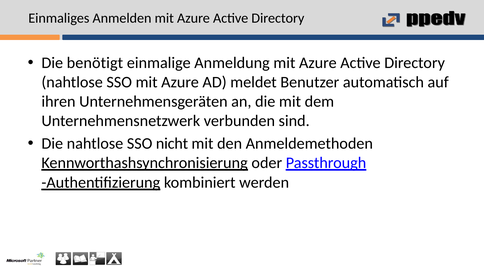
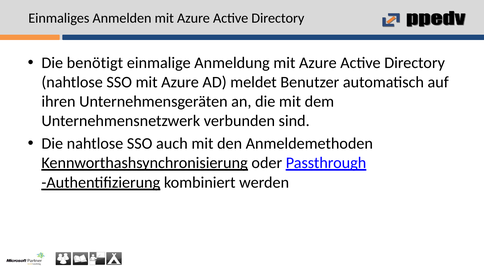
nicht: nicht -> auch (172, 144)
